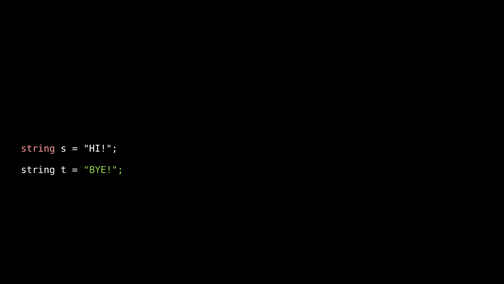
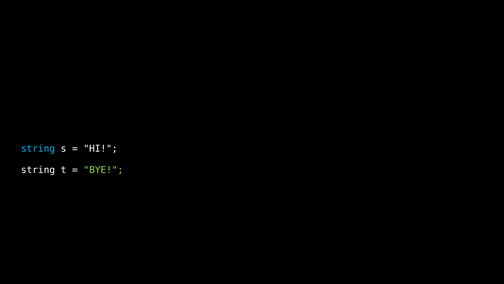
string colour: pink -> light blue (38, 148)
